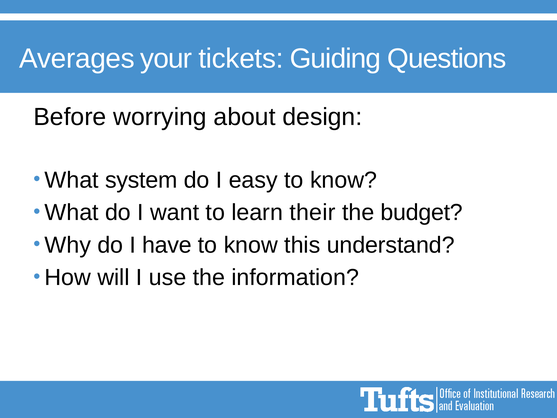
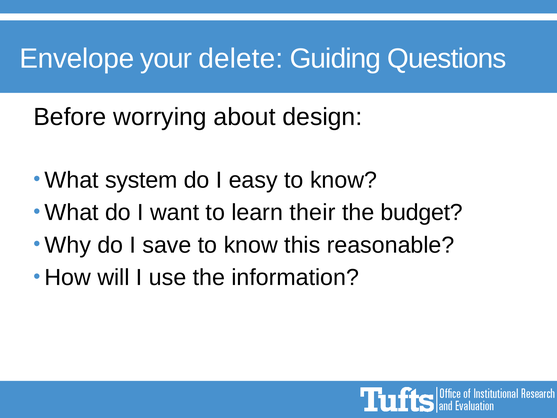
Averages: Averages -> Envelope (77, 59)
tickets: tickets -> delete (241, 59)
have: have -> save (167, 245)
understand: understand -> reasonable (391, 245)
